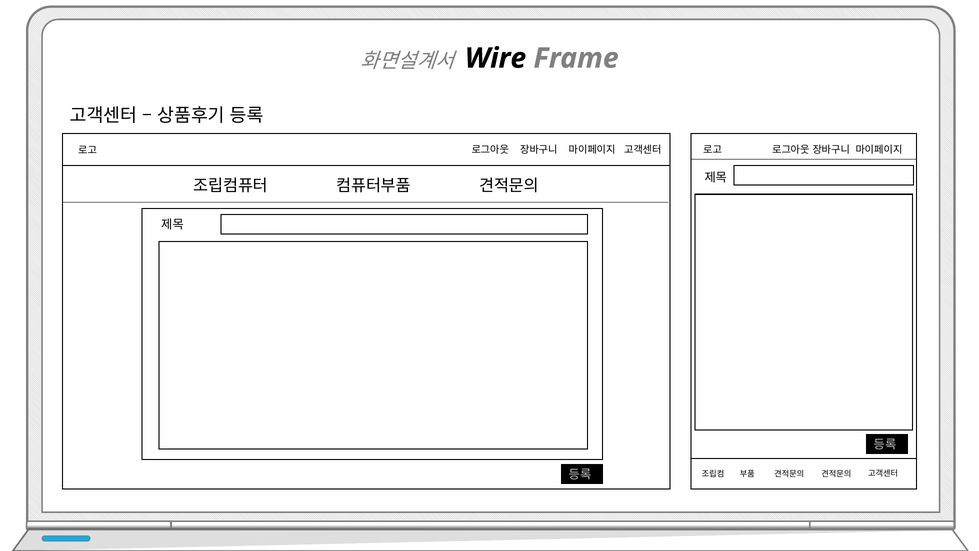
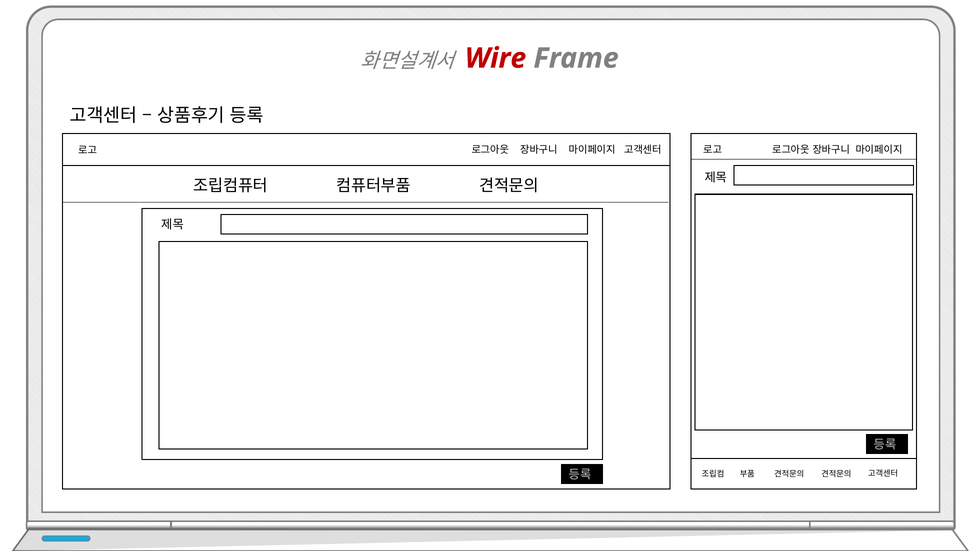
Wire colour: black -> red (496, 58)
